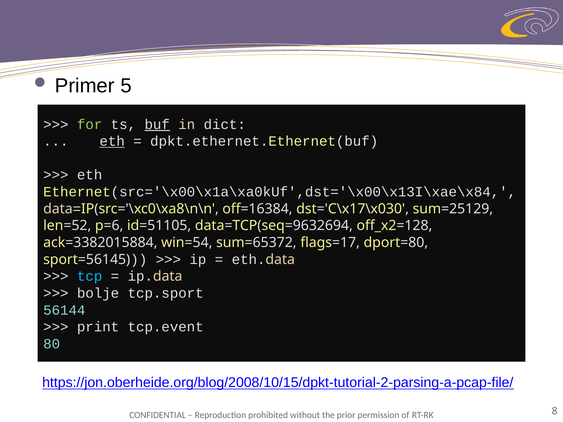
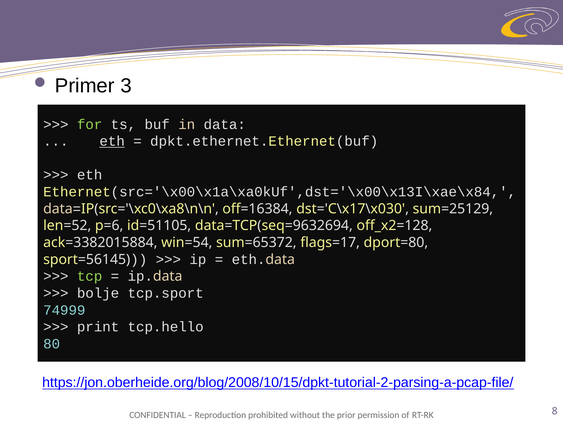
5: 5 -> 3 (126, 86)
buf underline: present -> none (157, 124)
dict: dict -> data (225, 124)
tcp colour: light blue -> light green (90, 276)
56144: 56144 -> 74999 (64, 310)
tcp.event: tcp.event -> tcp.hello (166, 327)
